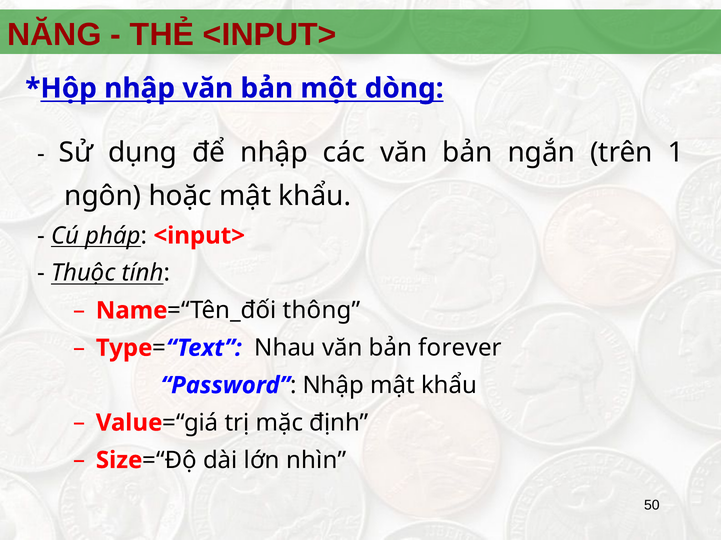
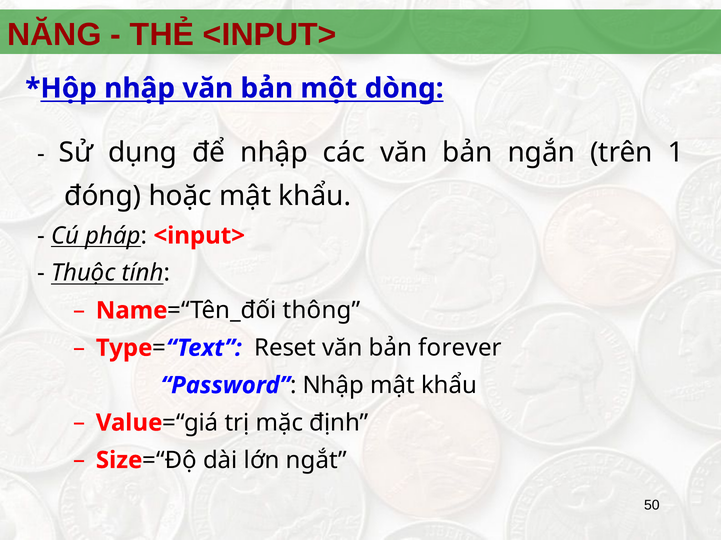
ngôn: ngôn -> đóng (103, 196)
Nhau: Nhau -> Reset (285, 348)
nhìn: nhìn -> ngắt (316, 461)
